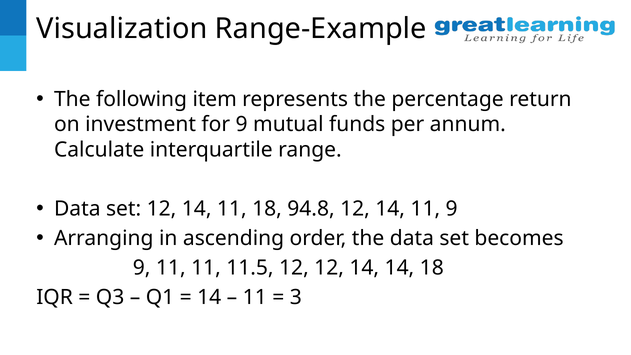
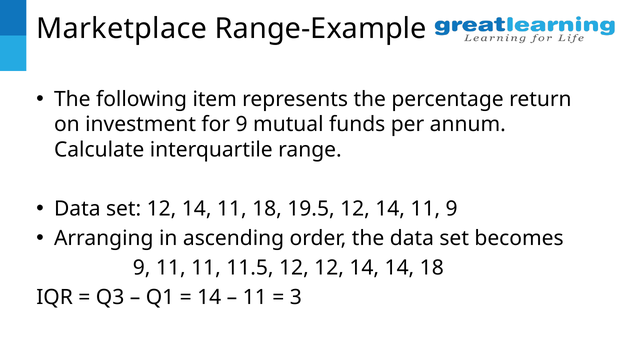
Visualization: Visualization -> Marketplace (122, 28)
94.8: 94.8 -> 19.5 (311, 209)
